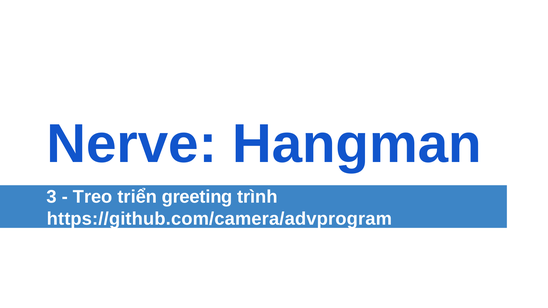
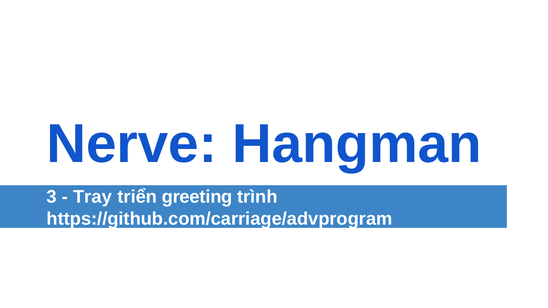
Treo: Treo -> Tray (93, 197)
https://github.com/camera/advprogram: https://github.com/camera/advprogram -> https://github.com/carriage/advprogram (219, 219)
